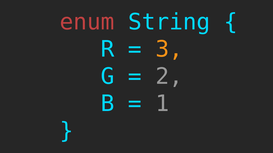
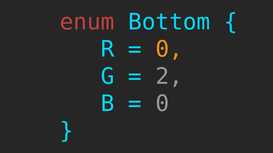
String: String -> Bottom (169, 22)
3: 3 -> 0 (169, 49)
1: 1 -> 0 (162, 104)
